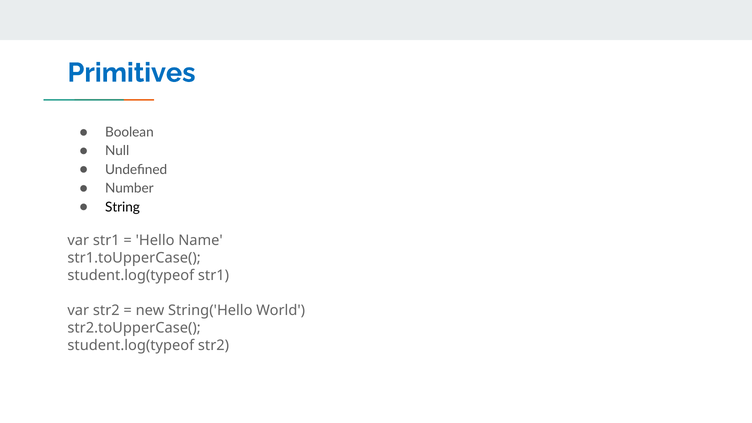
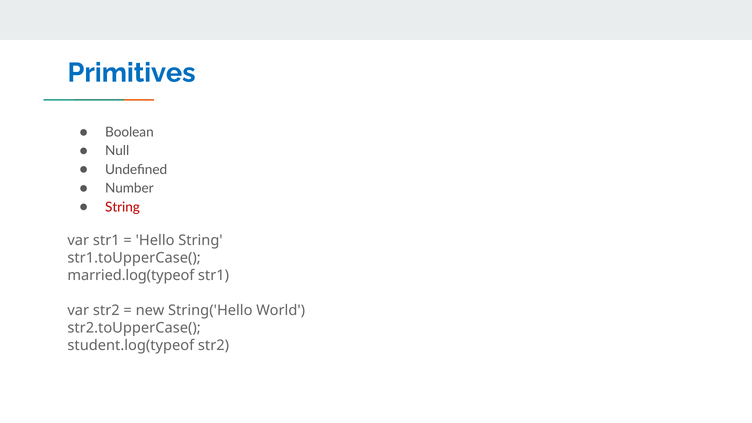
String colour: black -> red (122, 207)
Hello Name: Name -> String (200, 240)
student.log(typeof: student.log(typeof -> married.log(typeof (131, 275)
